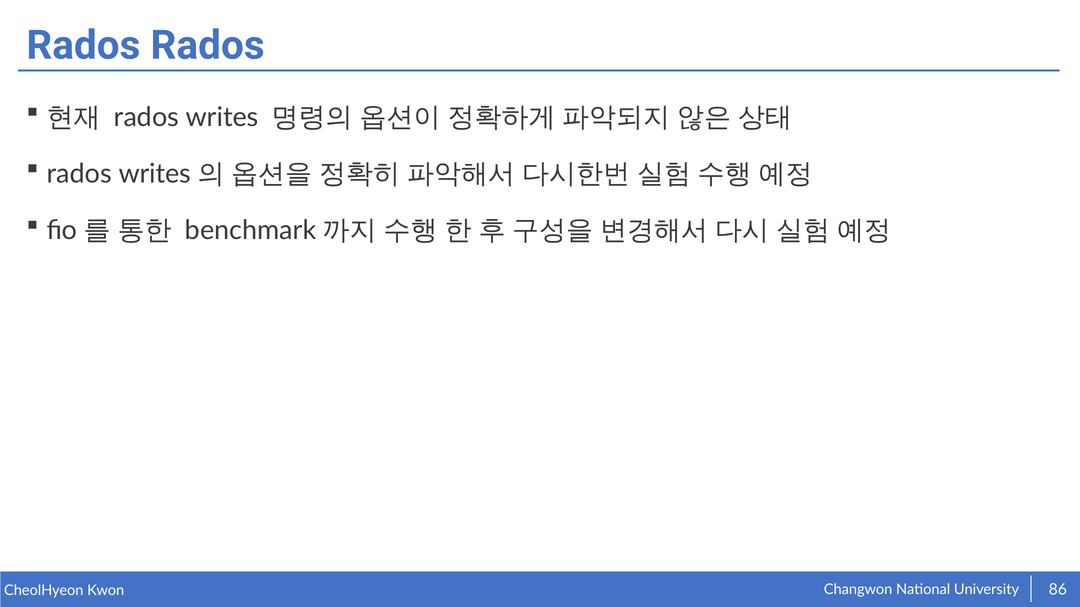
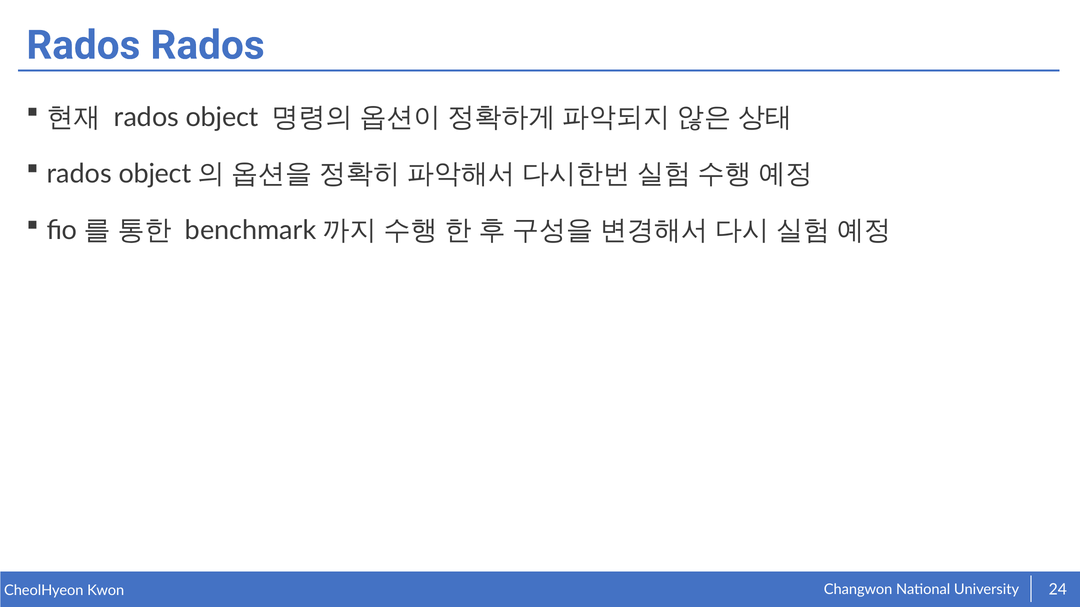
writes: writes -> object (222, 117)
writes: writes -> object (155, 174)
86: 86 -> 24 (1058, 590)
